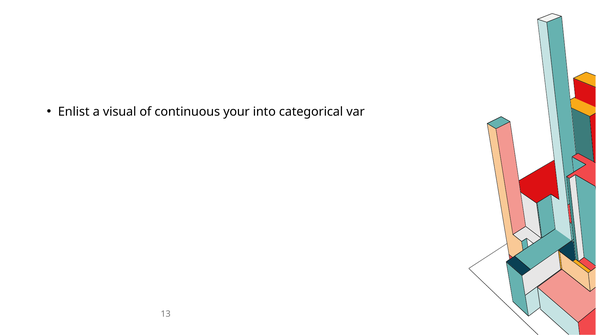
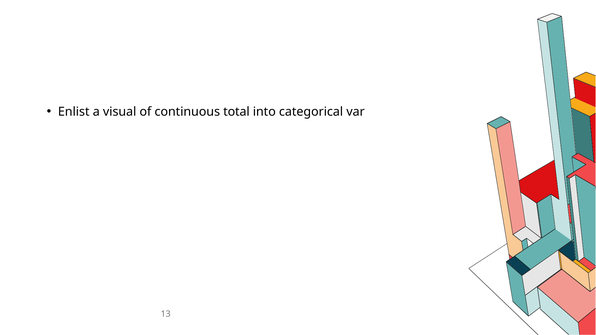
your: your -> total (236, 112)
